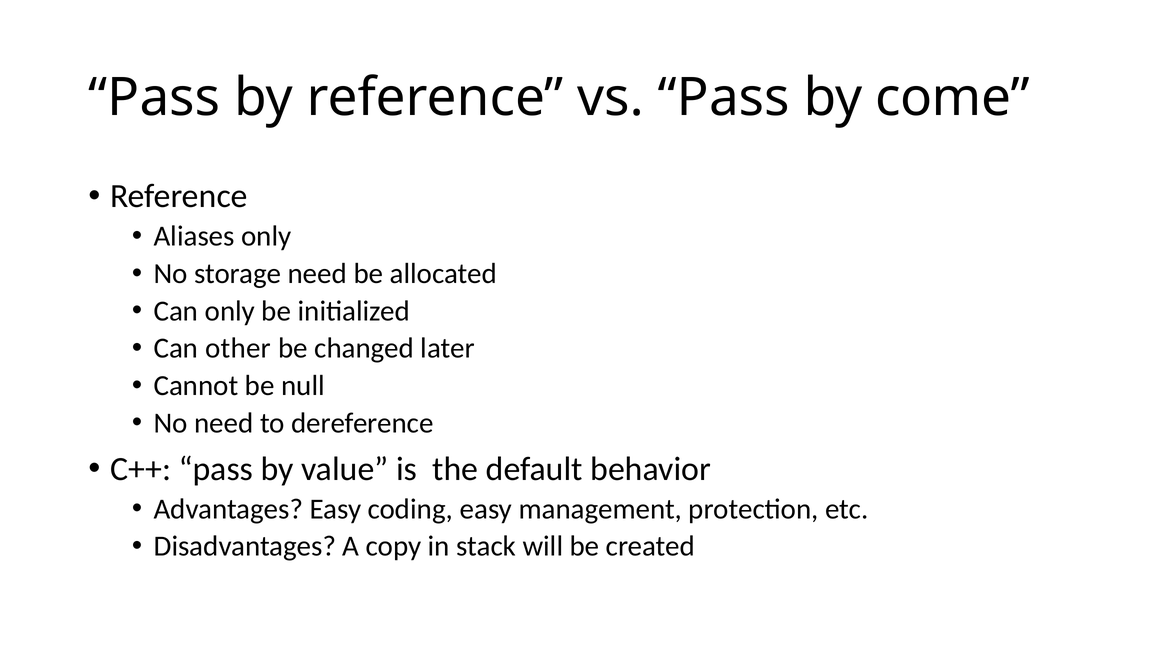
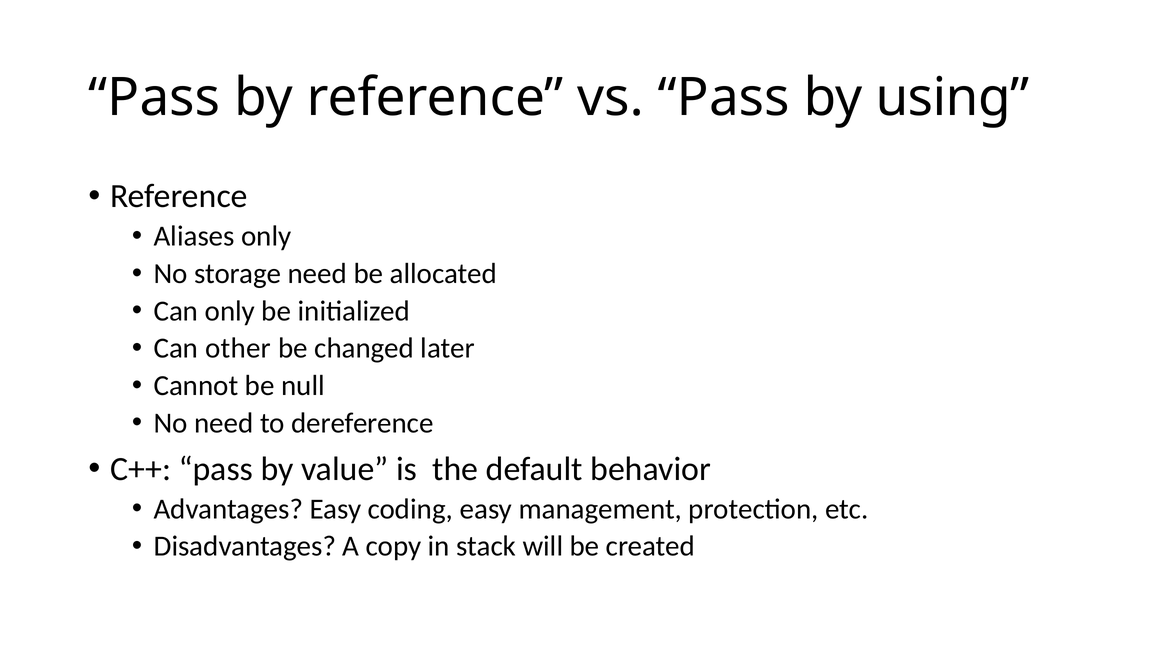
come: come -> using (953, 97)
